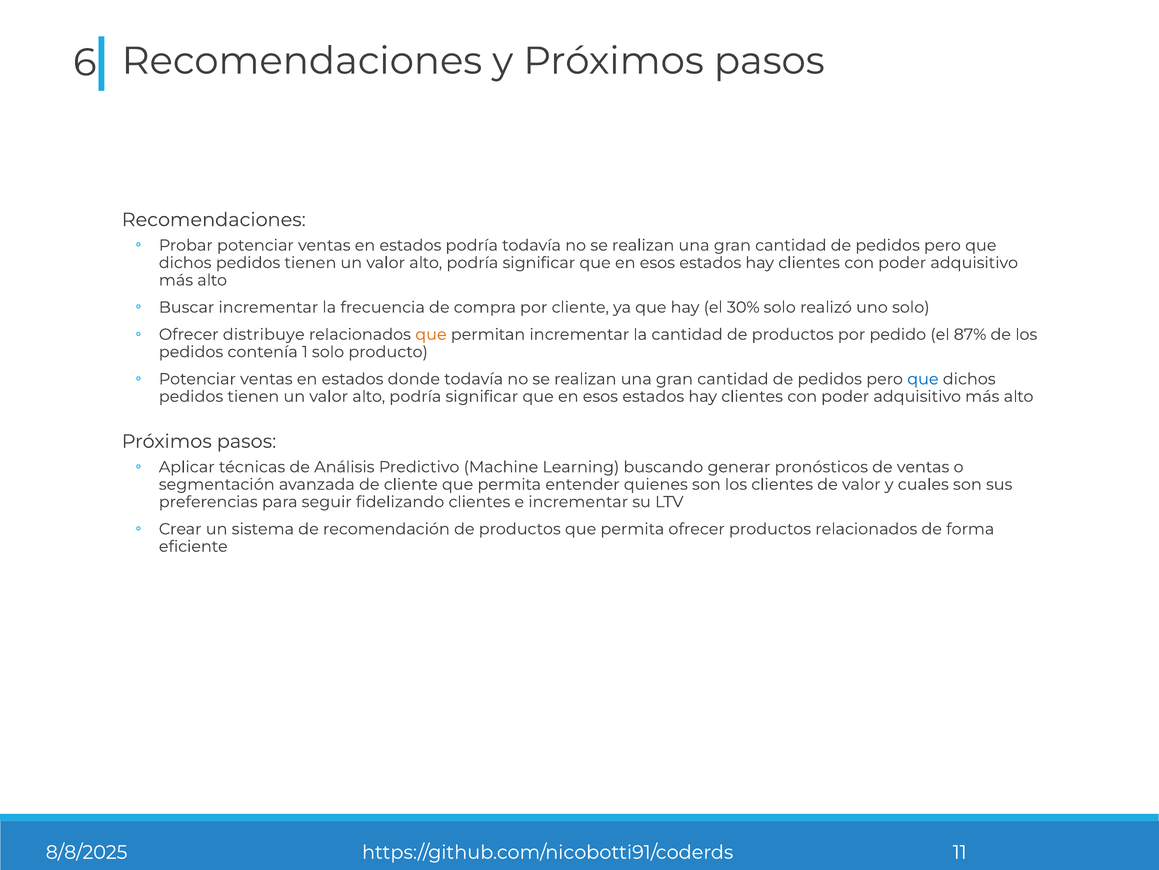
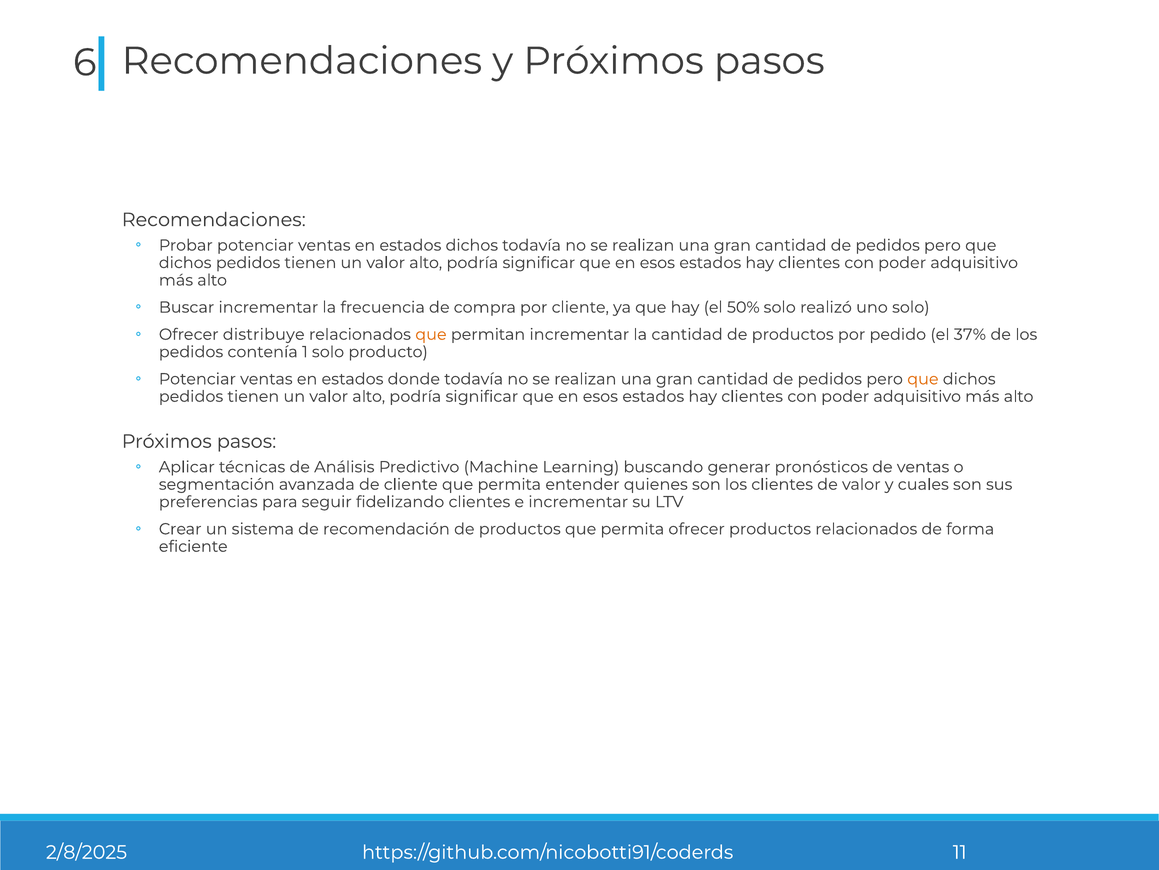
estados podría: podría -> dichos (472, 245)
30%: 30% -> 50% (743, 307)
87%: 87% -> 37% (970, 334)
que colour: blue -> orange (923, 379)
8/8/2025: 8/8/2025 -> 2/8/2025 (87, 852)
